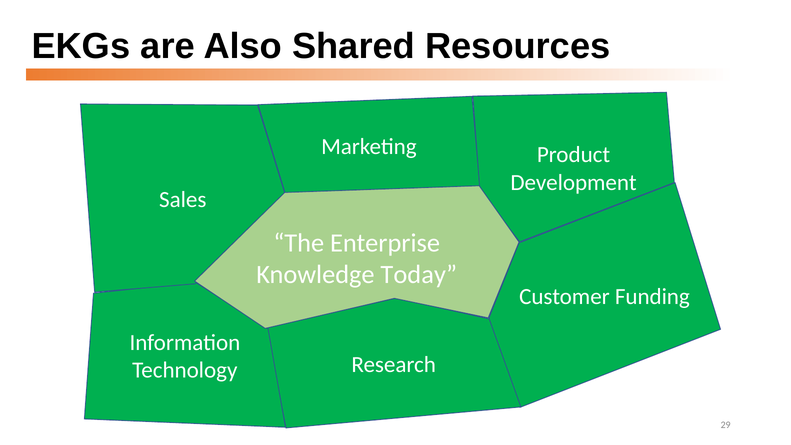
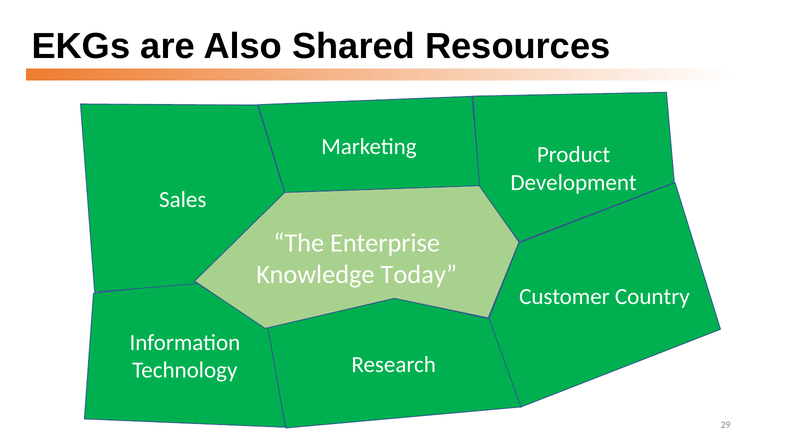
Funding: Funding -> Country (652, 297)
